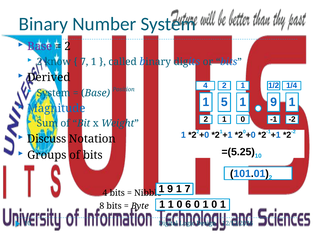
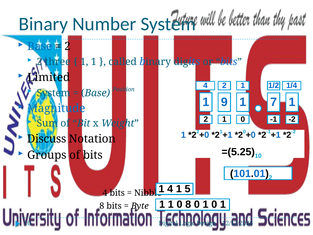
Base colour: purple -> blue (40, 46)
know: know -> three (58, 62)
7: 7 -> 1 (84, 62)
Derived: Derived -> Limited (49, 77)
5: 5 -> 9 (224, 102)
9: 9 -> 7 (274, 102)
9: 9 -> 4 (170, 189)
1 7: 7 -> 5 (188, 189)
0 6: 6 -> 8 (188, 204)
